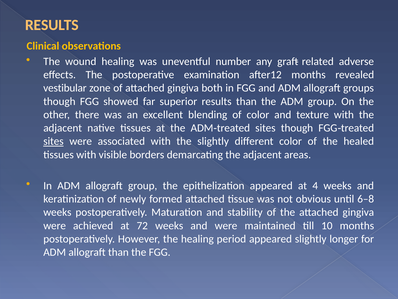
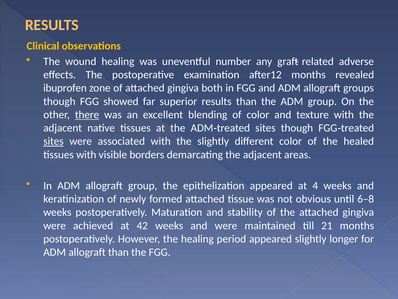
vestibular: vestibular -> ibuprofen (65, 88)
there underline: none -> present (87, 115)
72: 72 -> 42 (142, 225)
10: 10 -> 21 (327, 225)
